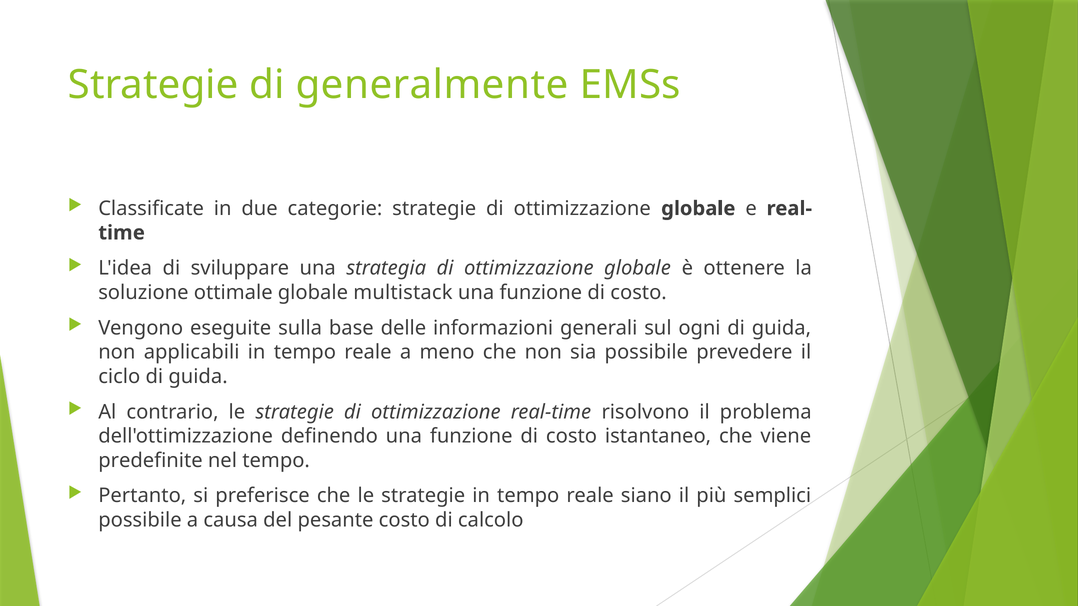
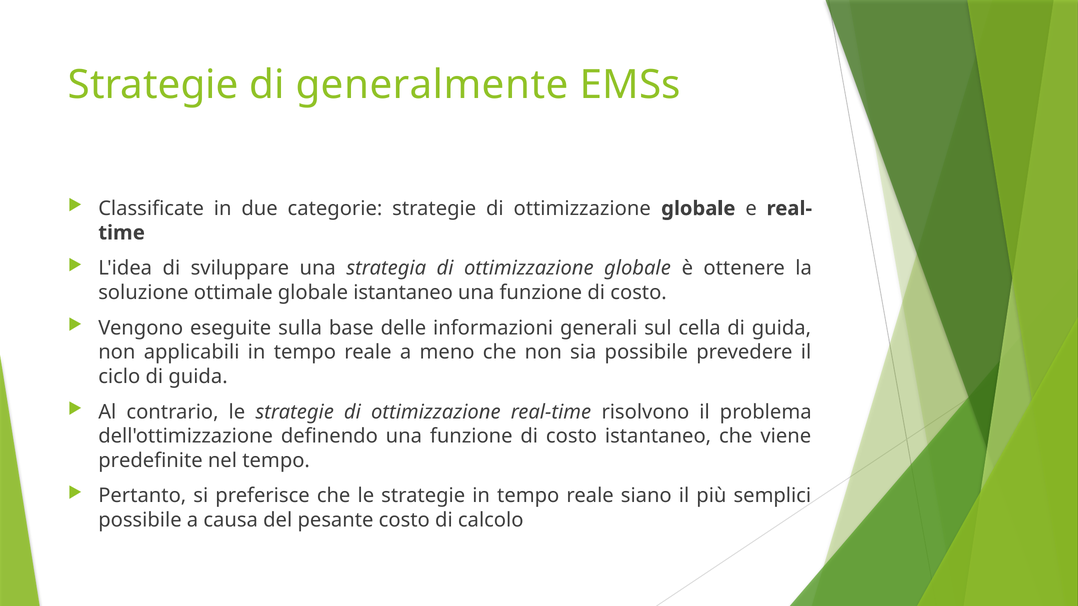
globale multistack: multistack -> istantaneo (403, 293)
ogni: ogni -> cella (700, 328)
